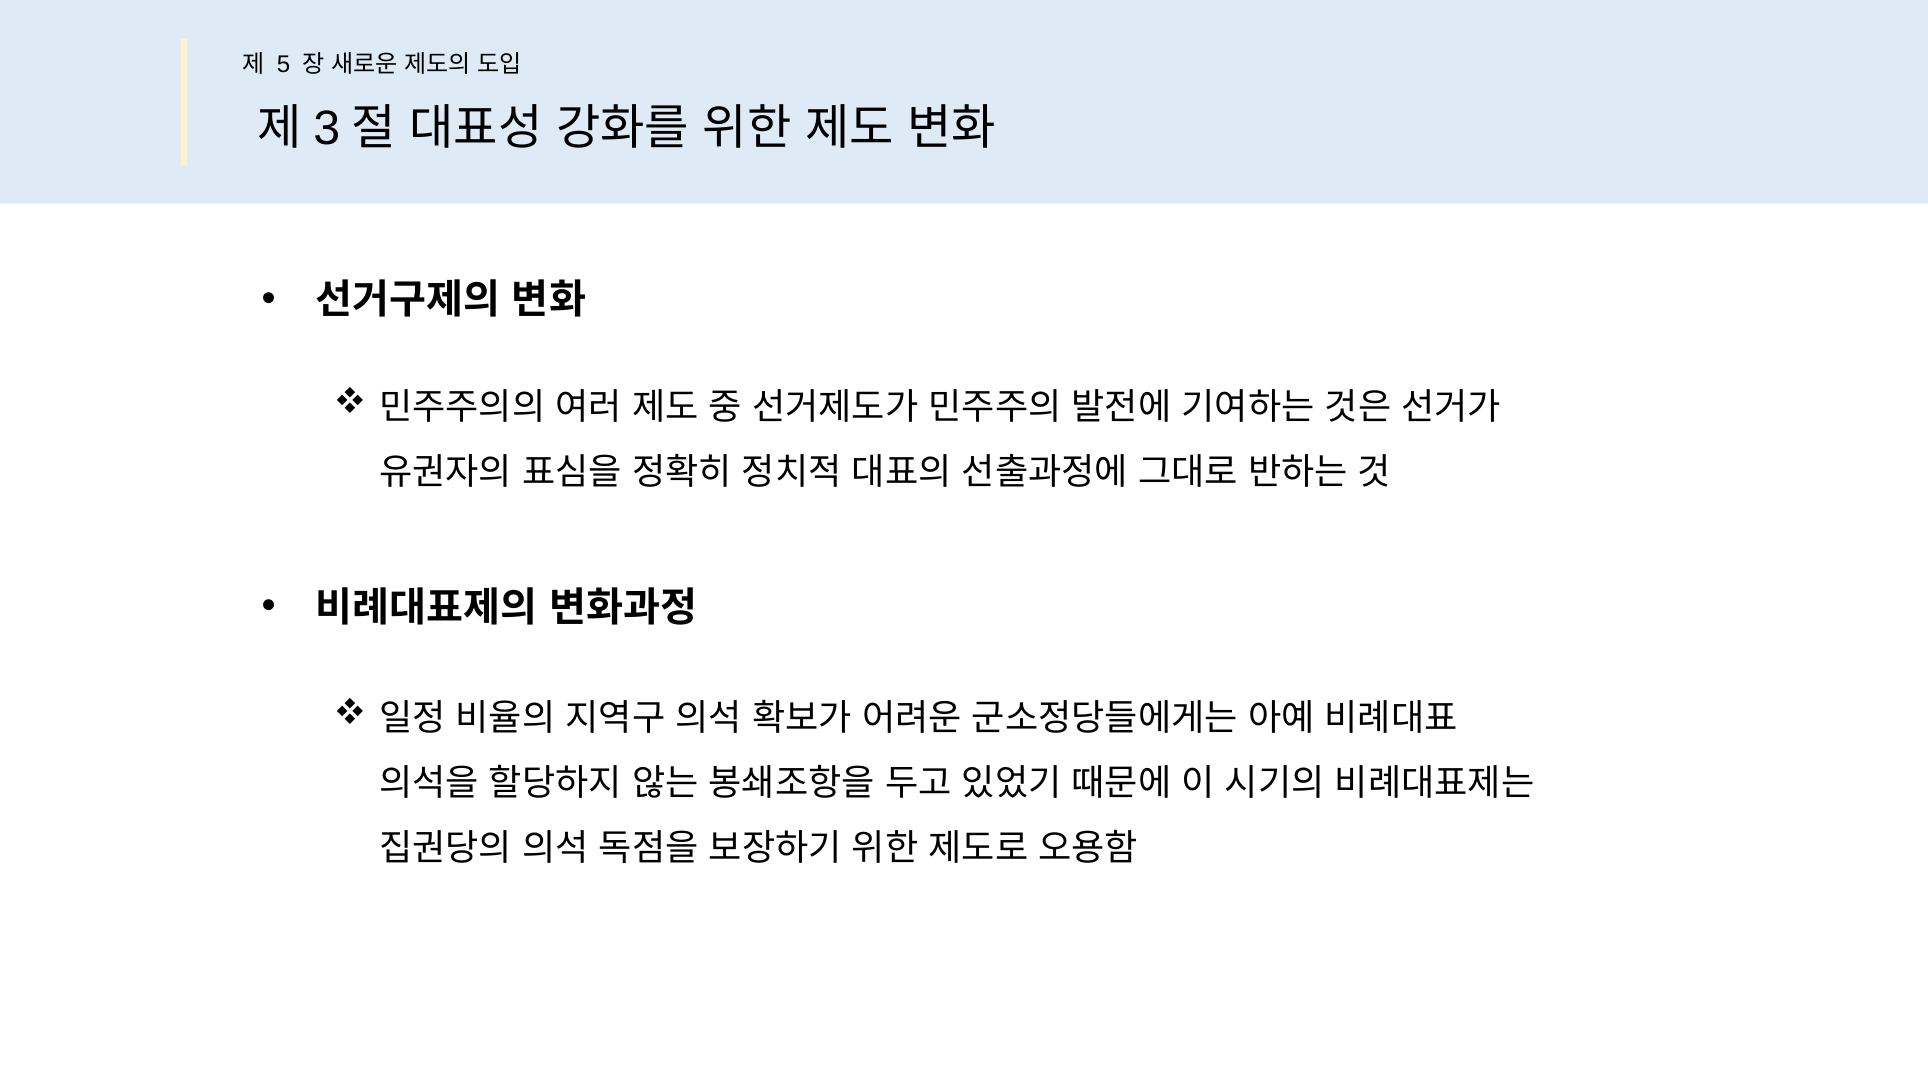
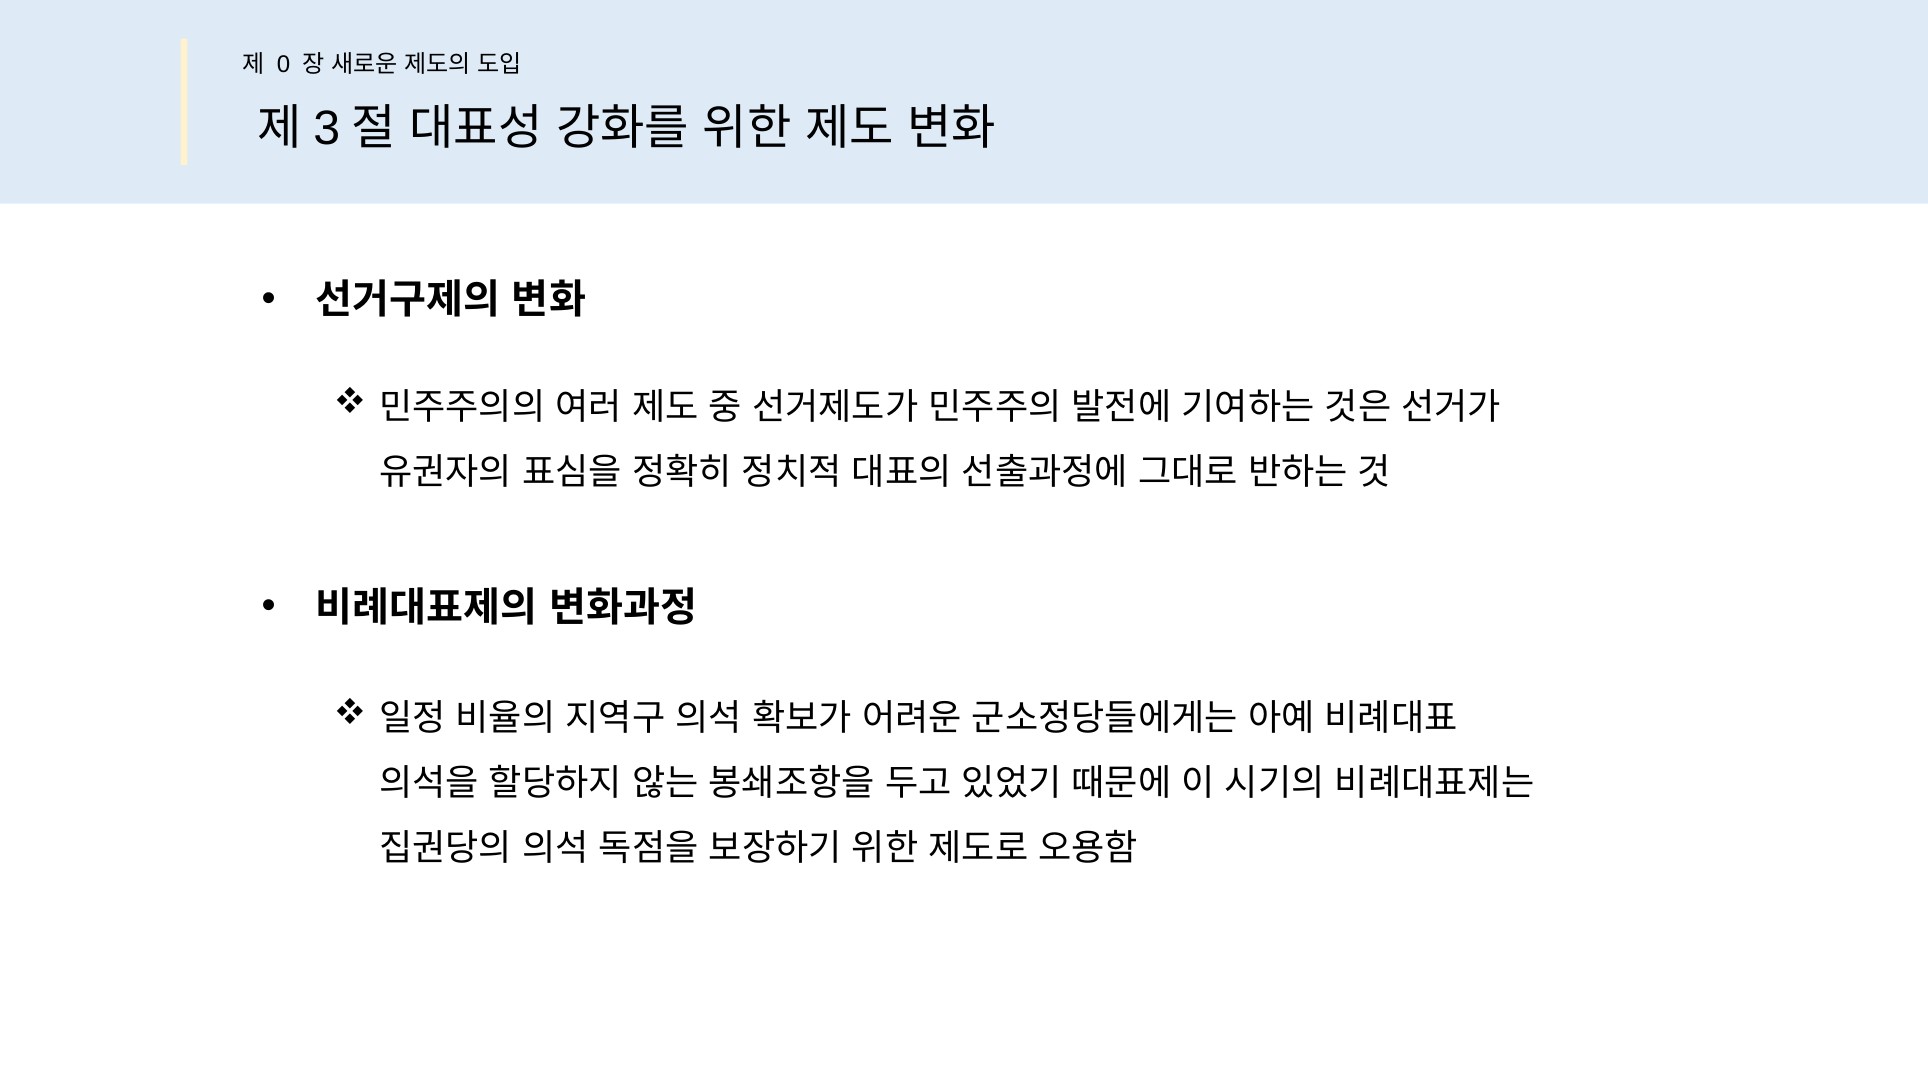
5: 5 -> 0 (284, 65)
